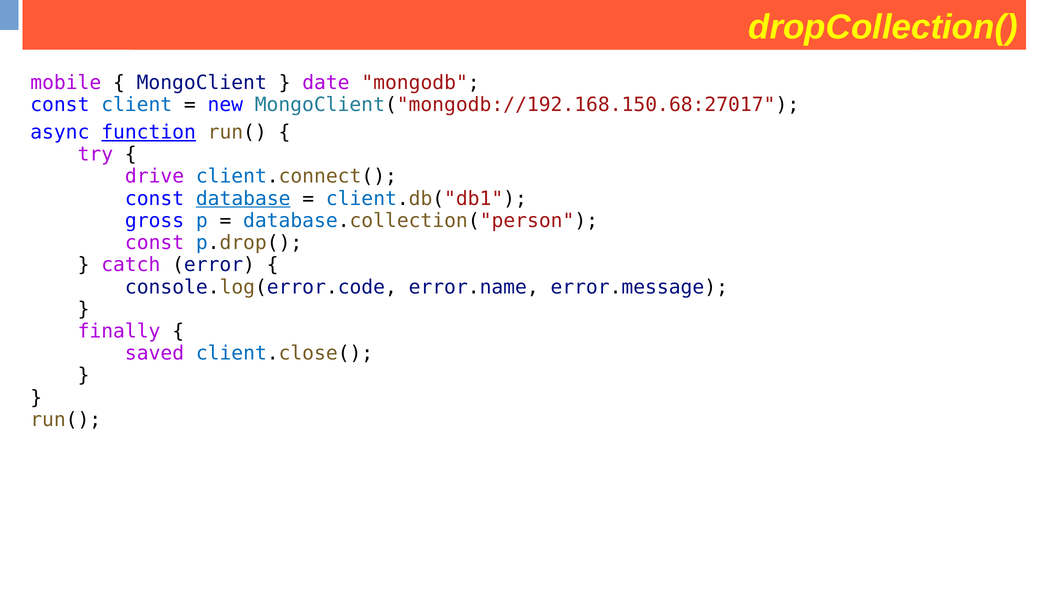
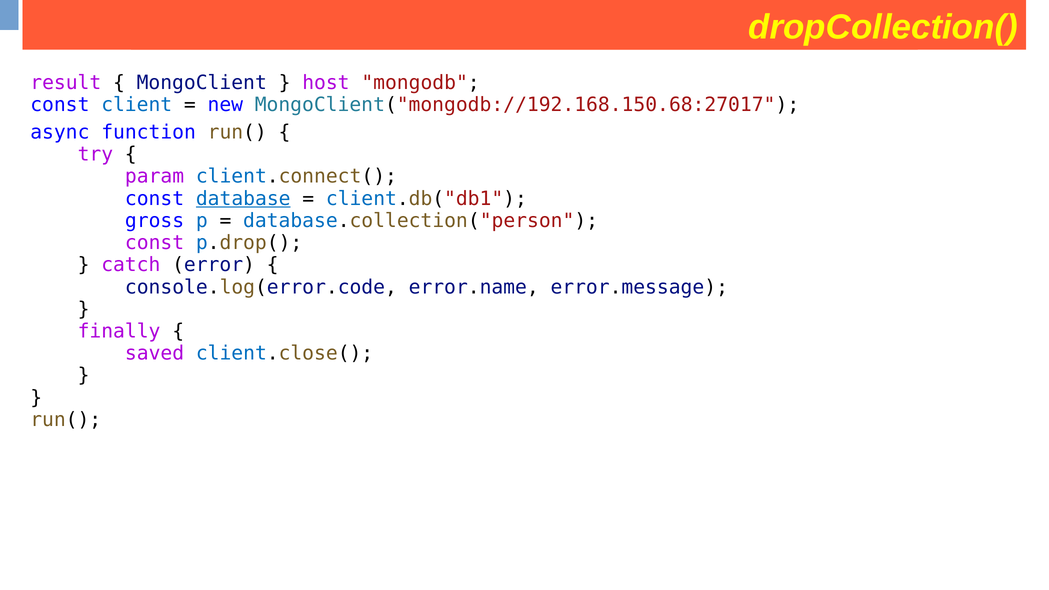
mobile: mobile -> result (66, 83)
date: date -> host (326, 83)
function underline: present -> none (149, 132)
drive: drive -> param (155, 176)
